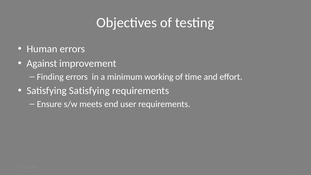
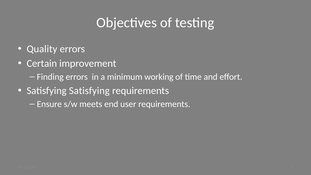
Human: Human -> Quality (42, 49)
Against: Against -> Certain (42, 63)
